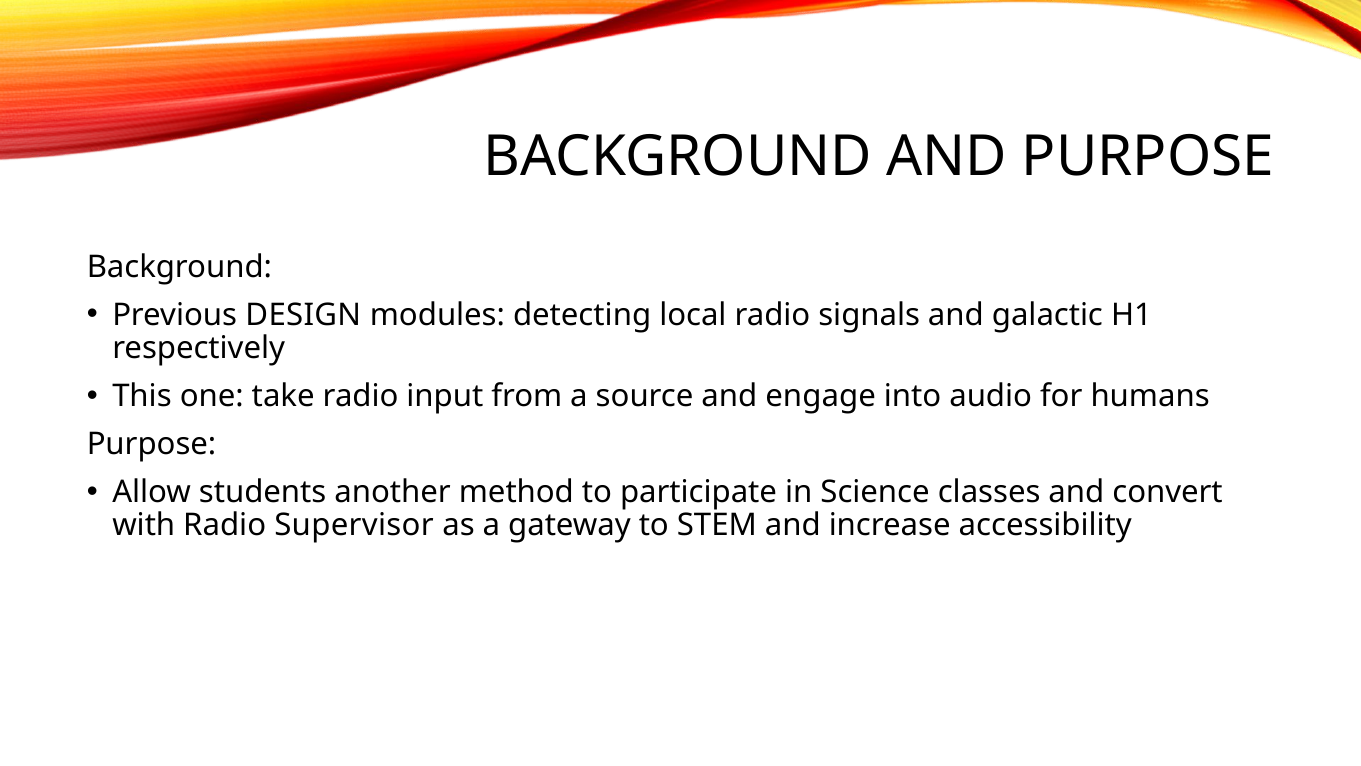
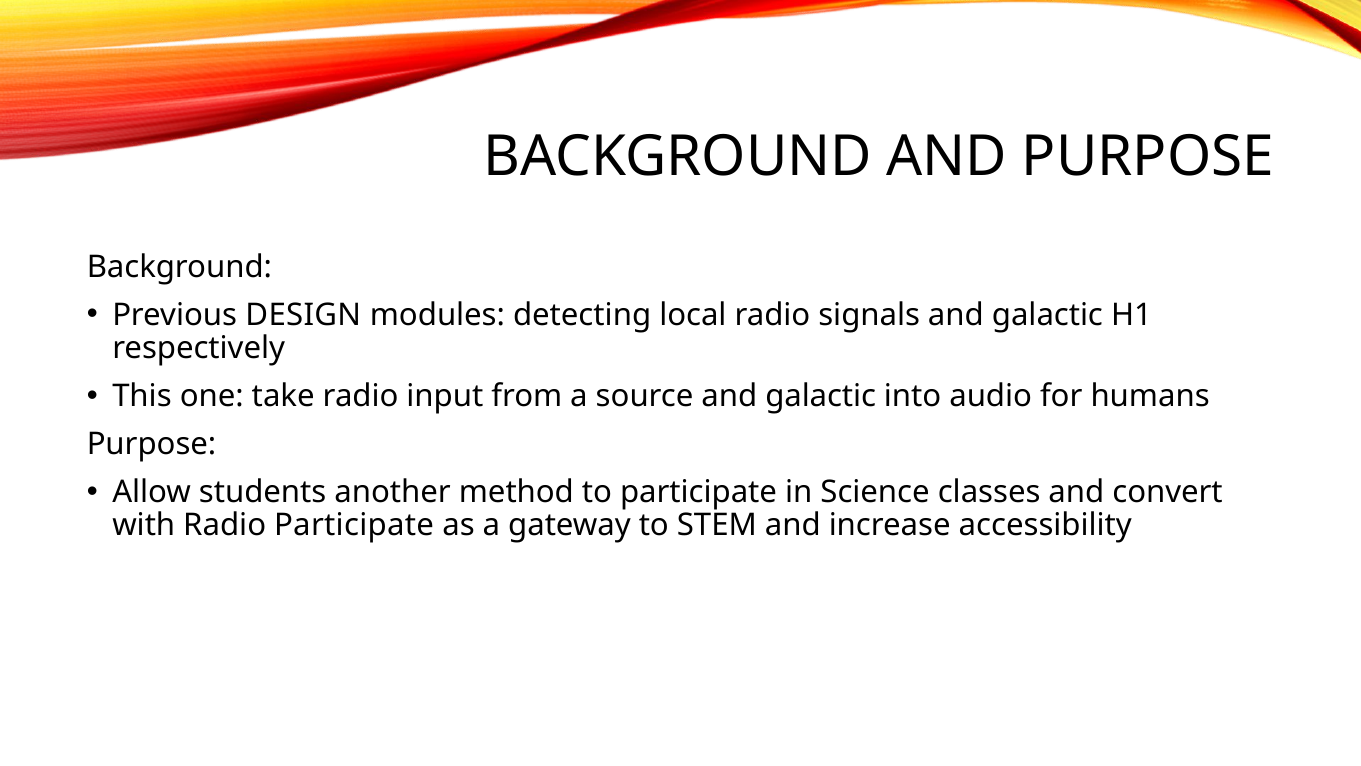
source and engage: engage -> galactic (821, 396)
Radio Supervisor: Supervisor -> Participate (354, 525)
